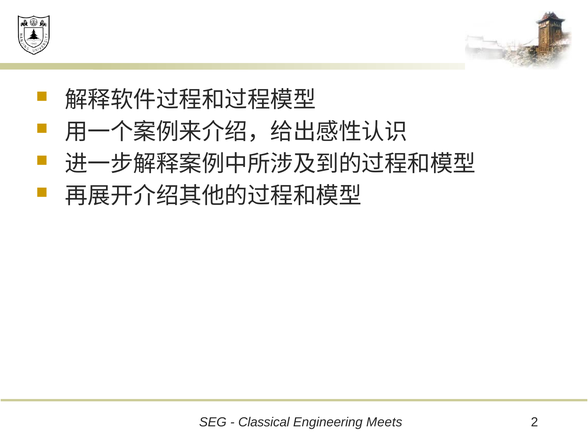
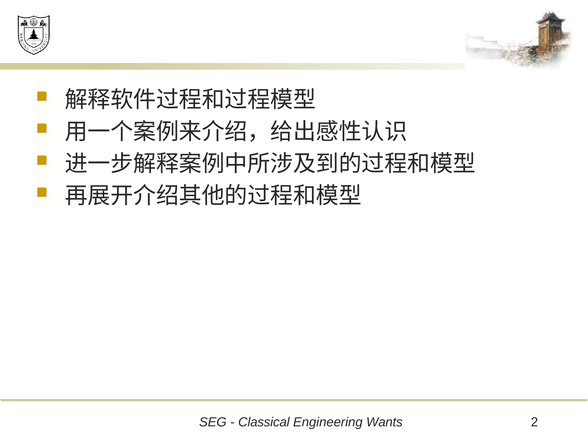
Meets: Meets -> Wants (384, 422)
